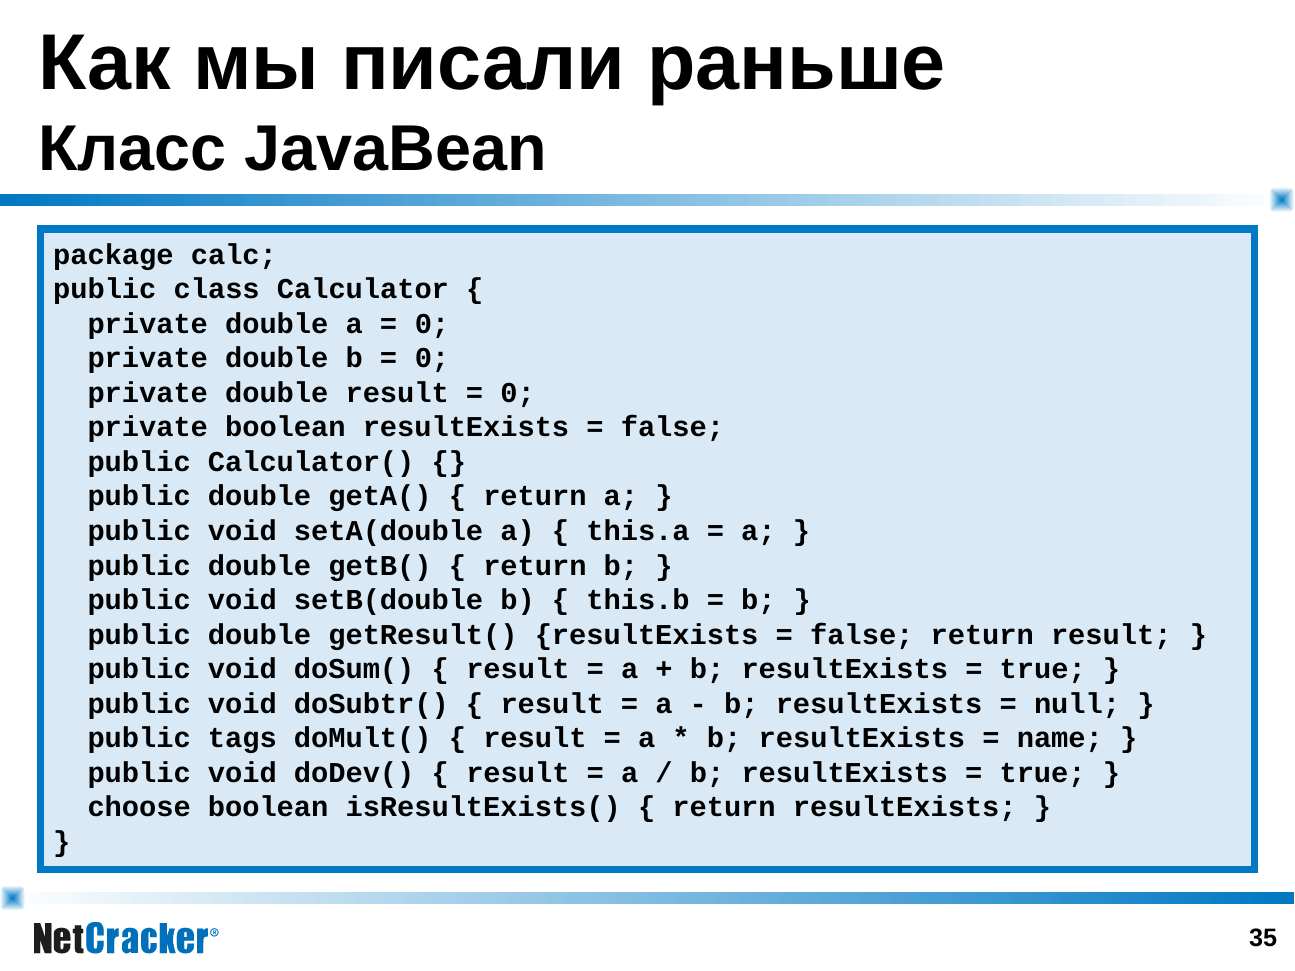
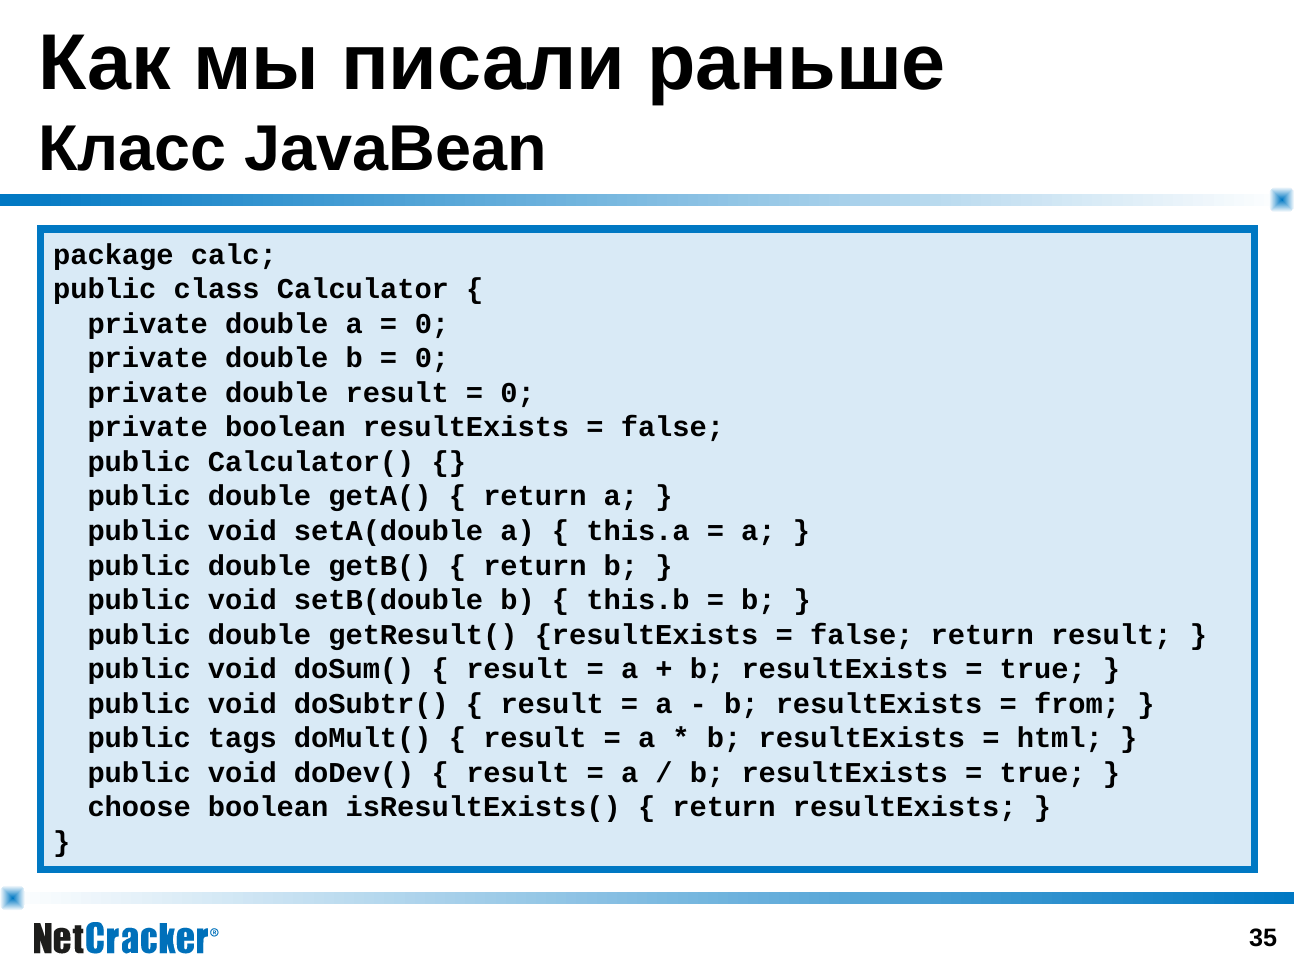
null: null -> from (1077, 704)
name: name -> html (1060, 738)
